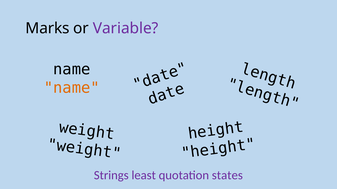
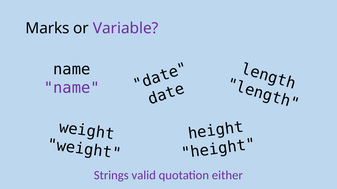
name colour: orange -> purple (72, 88)
least: least -> valid (144, 176)
states: states -> either (227, 176)
